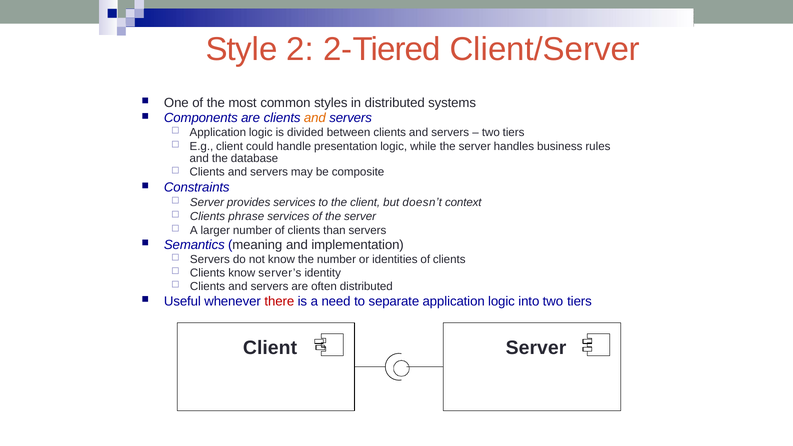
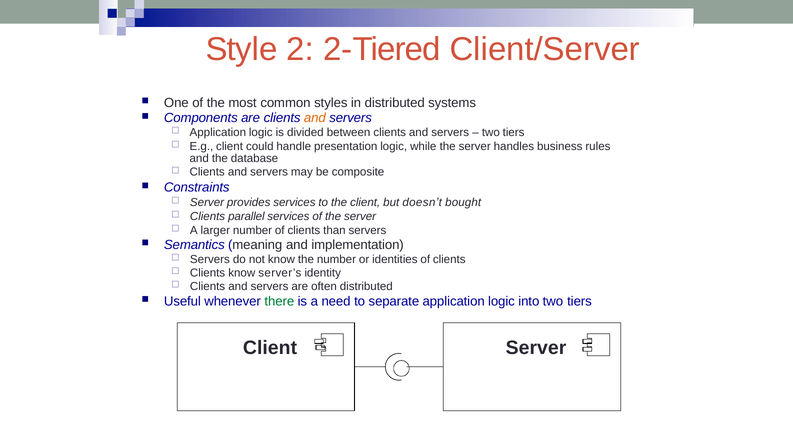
context: context -> bought (463, 203)
phrase: phrase -> parallel (246, 217)
there colour: red -> green (279, 302)
